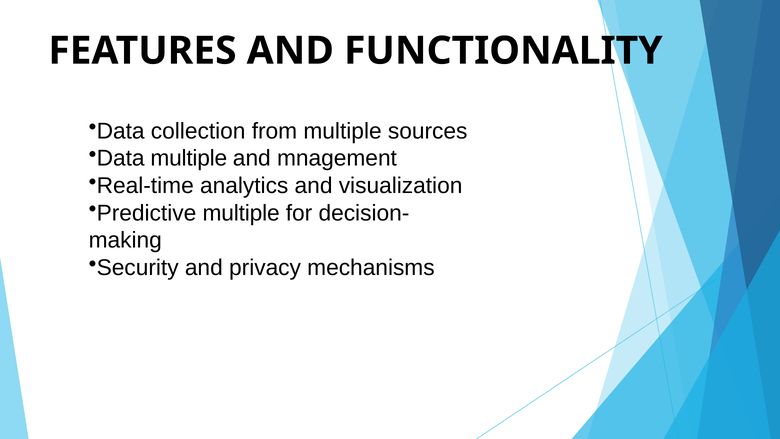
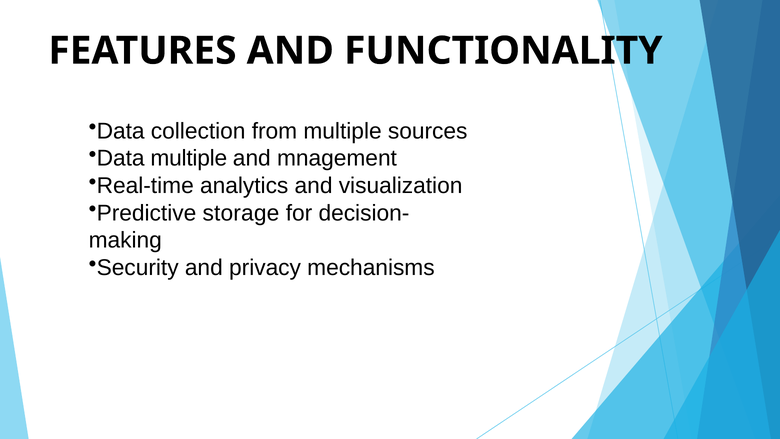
Predictive multiple: multiple -> storage (241, 213)
